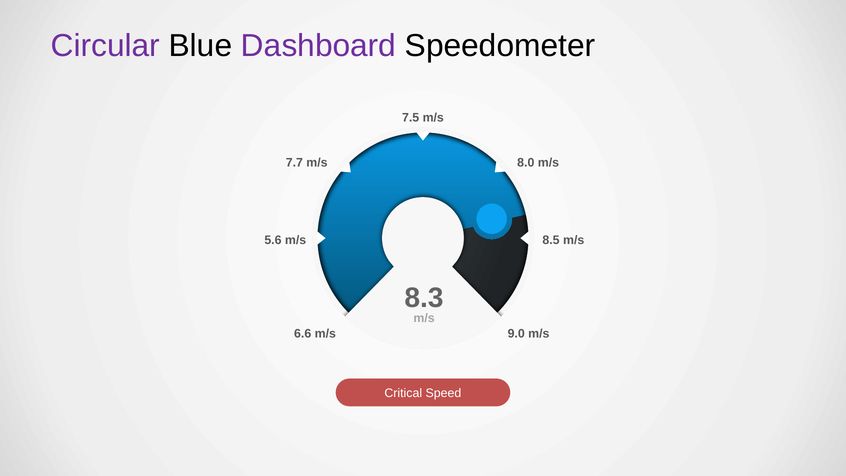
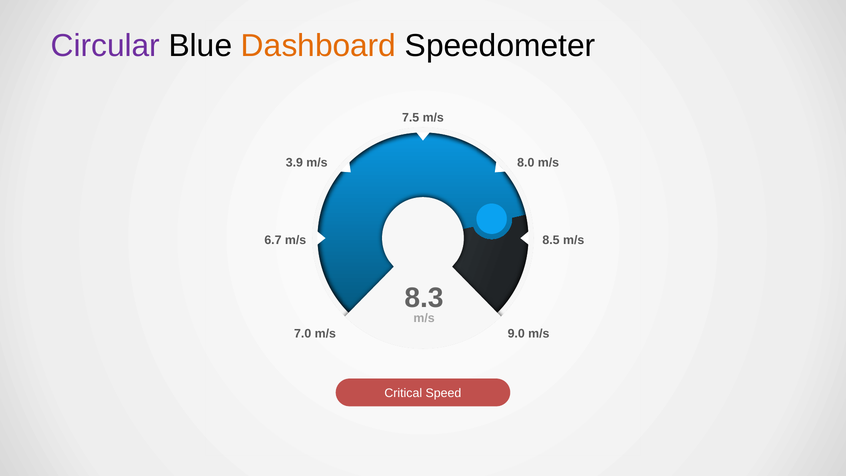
Dashboard colour: purple -> orange (319, 46)
7.7: 7.7 -> 3.9 (294, 163)
5.6: 5.6 -> 6.7 (273, 240)
6.6: 6.6 -> 7.0 (303, 333)
